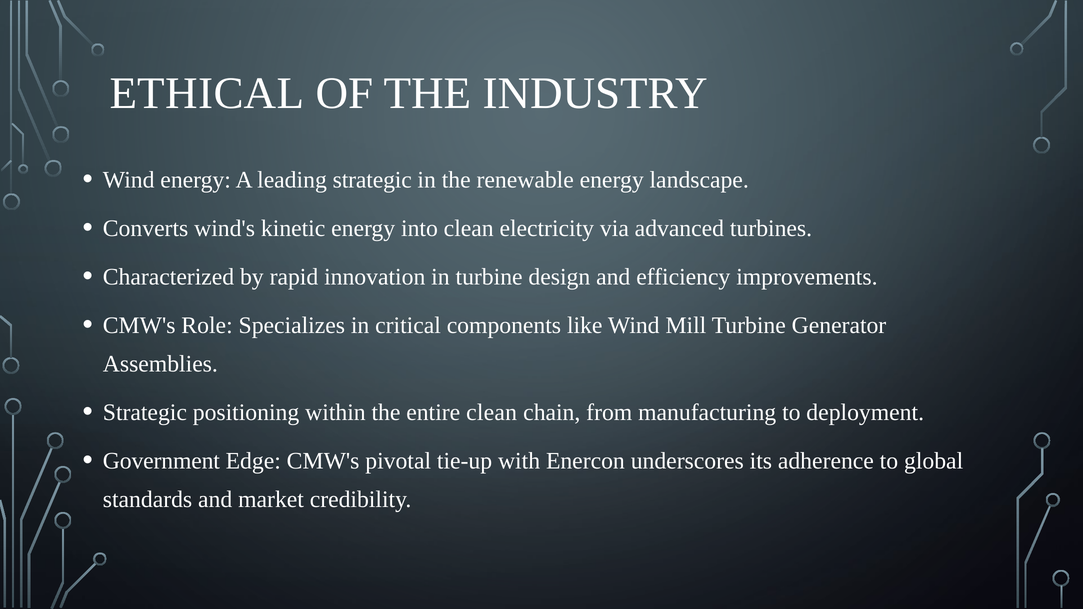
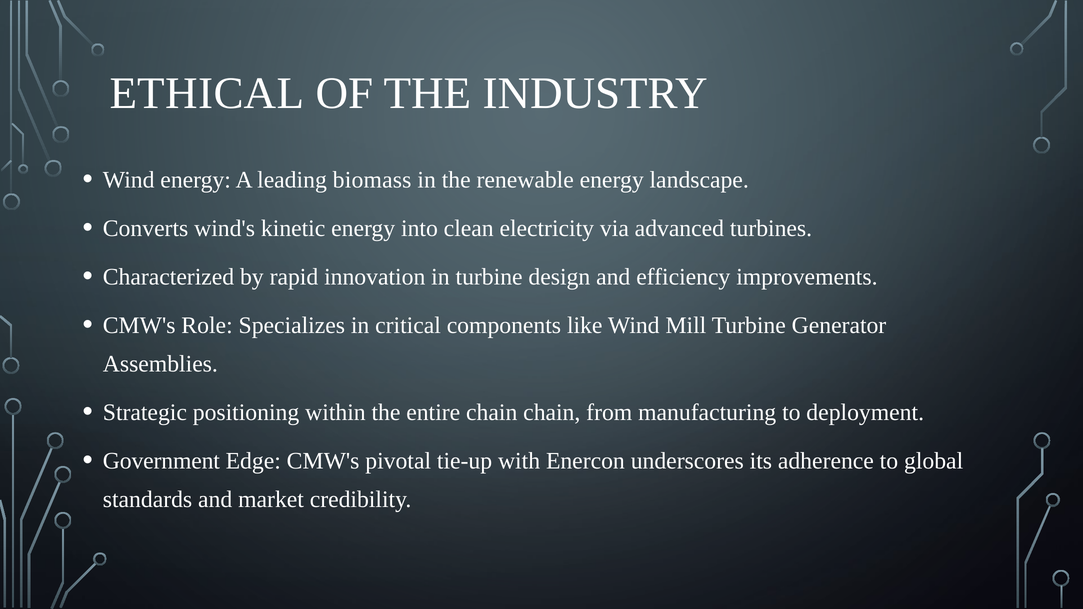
leading strategic: strategic -> biomass (372, 180)
entire clean: clean -> chain (492, 412)
